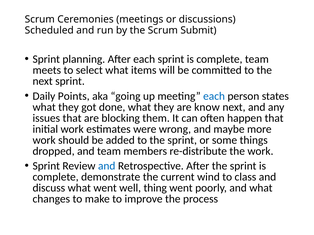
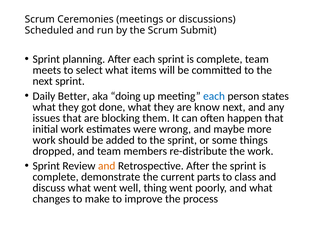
Points: Points -> Better (74, 96)
going: going -> doing (126, 96)
and colour: blue -> orange (107, 166)
wind: wind -> parts (209, 177)
